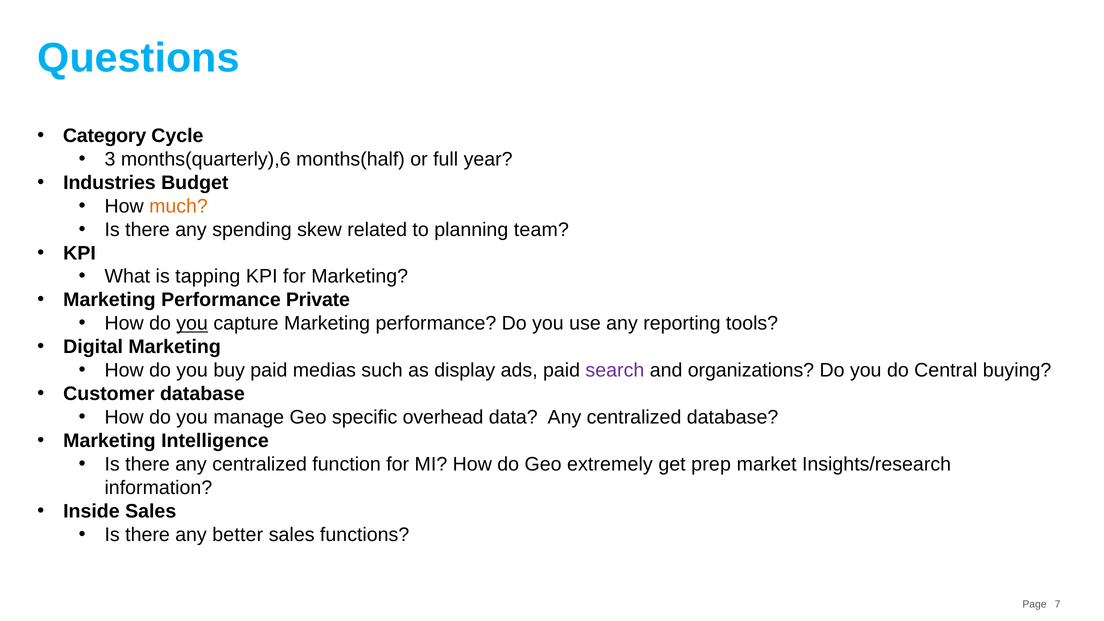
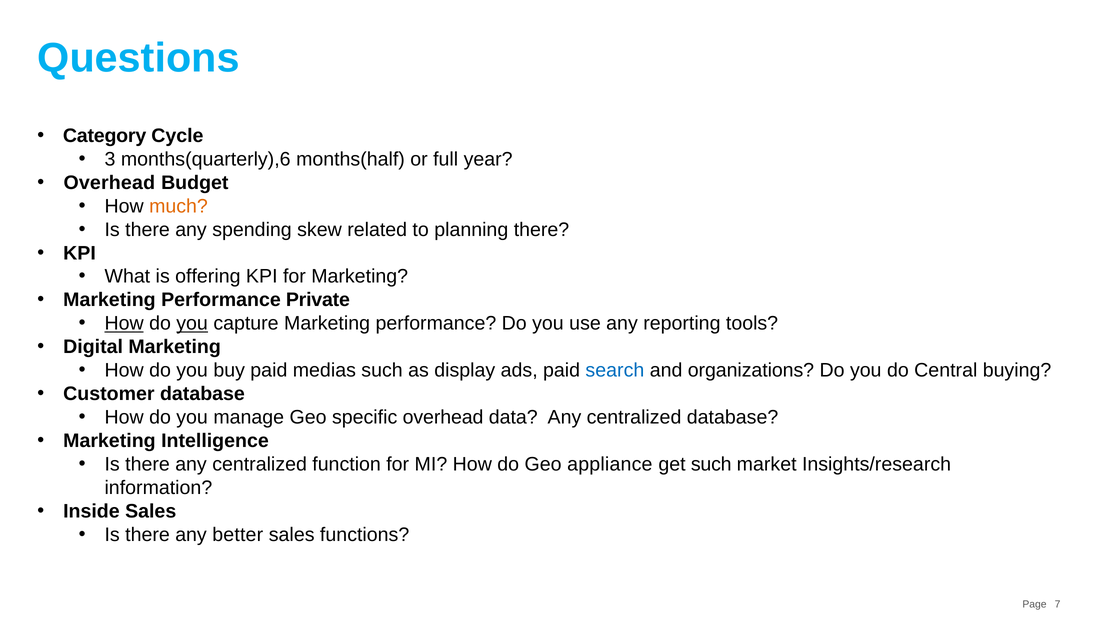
Industries: Industries -> Overhead (109, 183)
planning team: team -> there (541, 230)
tapping: tapping -> offering (208, 277)
How underline: none -> present (124, 323)
search colour: purple -> blue (615, 370)
extremely: extremely -> appliance (610, 464)
get prep: prep -> such (711, 464)
